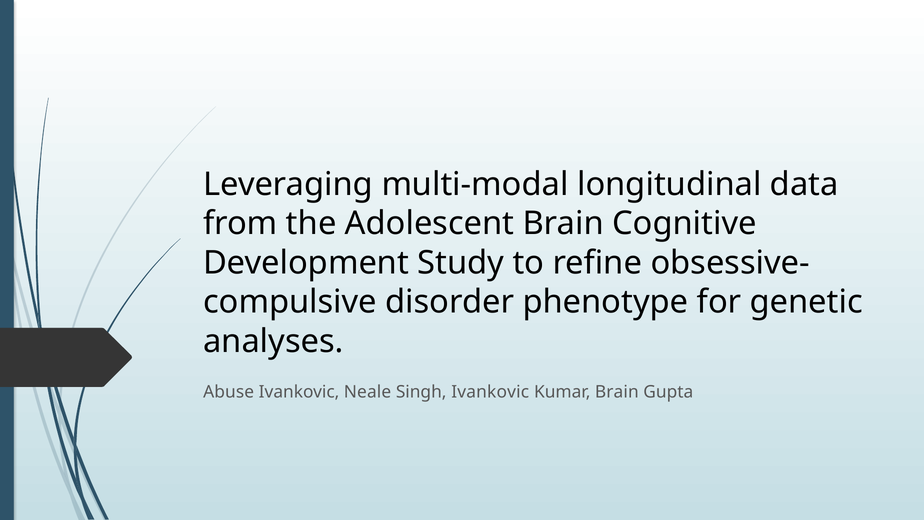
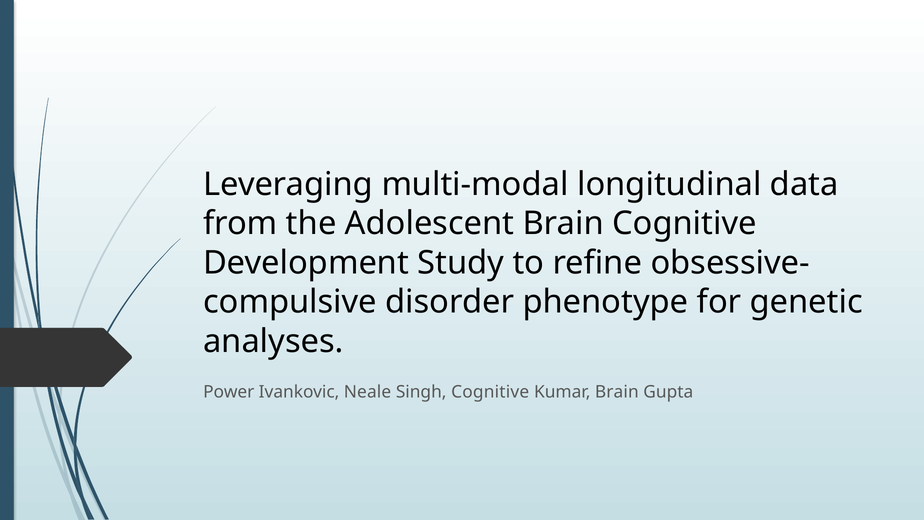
Abuse: Abuse -> Power (229, 392)
Singh Ivankovic: Ivankovic -> Cognitive (490, 392)
